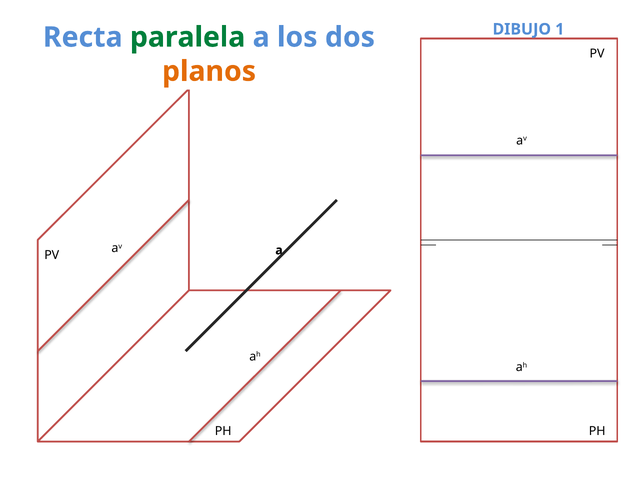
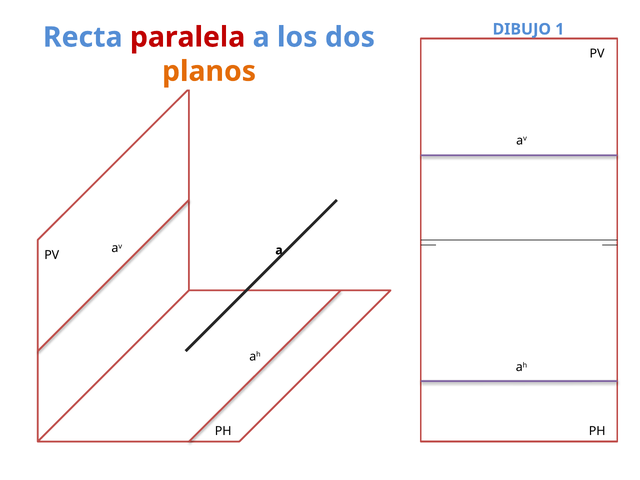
paralela colour: green -> red (188, 37)
